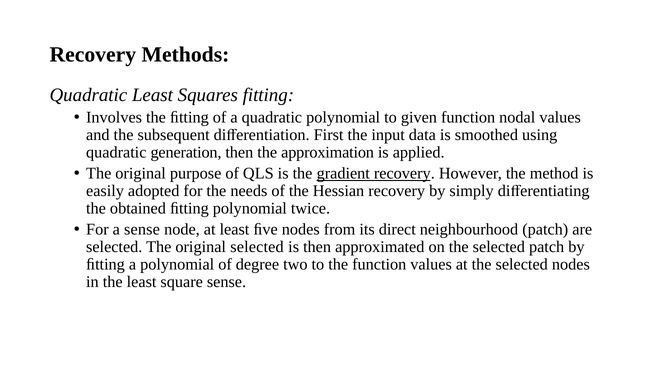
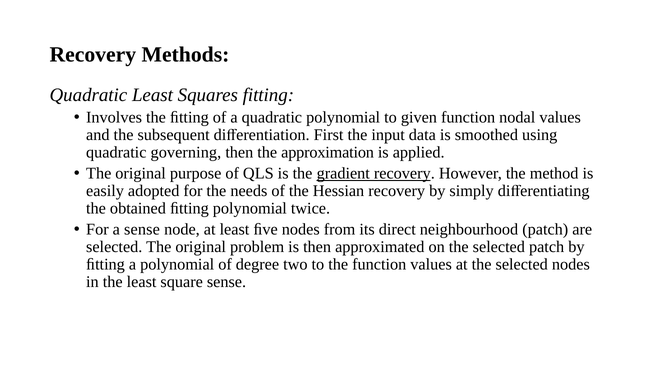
generation: generation -> governing (186, 152)
original selected: selected -> problem (257, 247)
